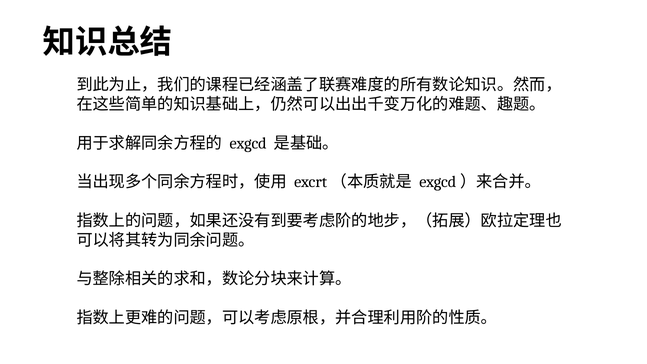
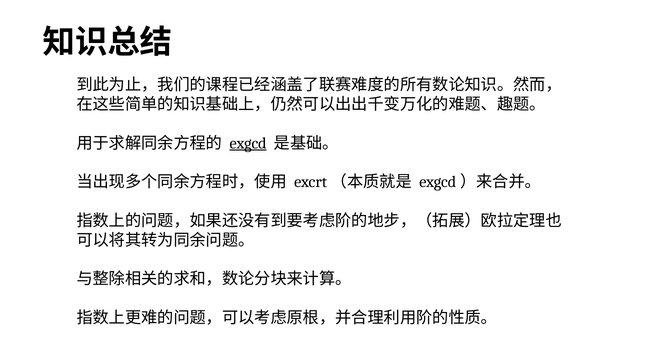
exgcd underline: none -> present (248, 143)
